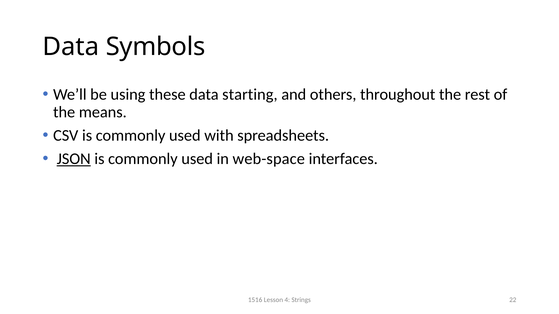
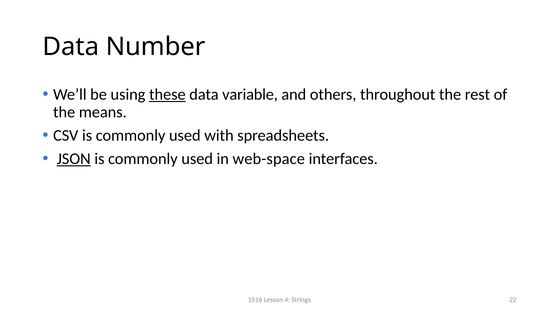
Symbols: Symbols -> Number (156, 47)
these underline: none -> present (167, 95)
starting: starting -> variable (250, 95)
